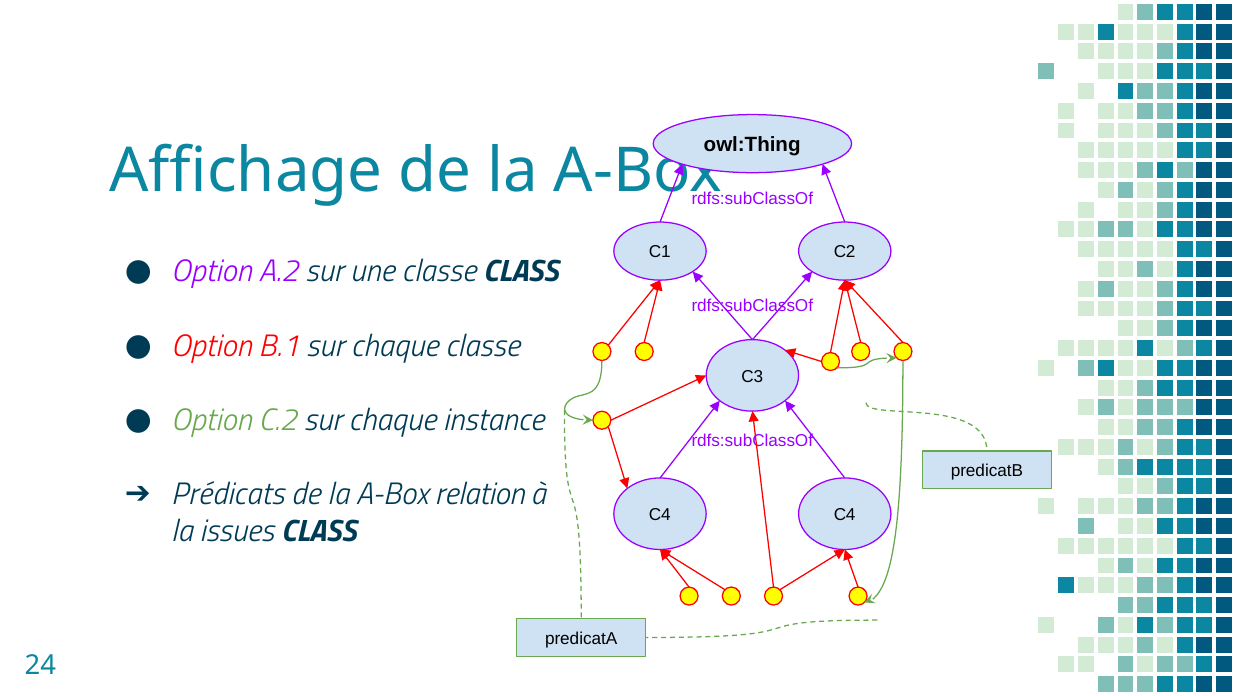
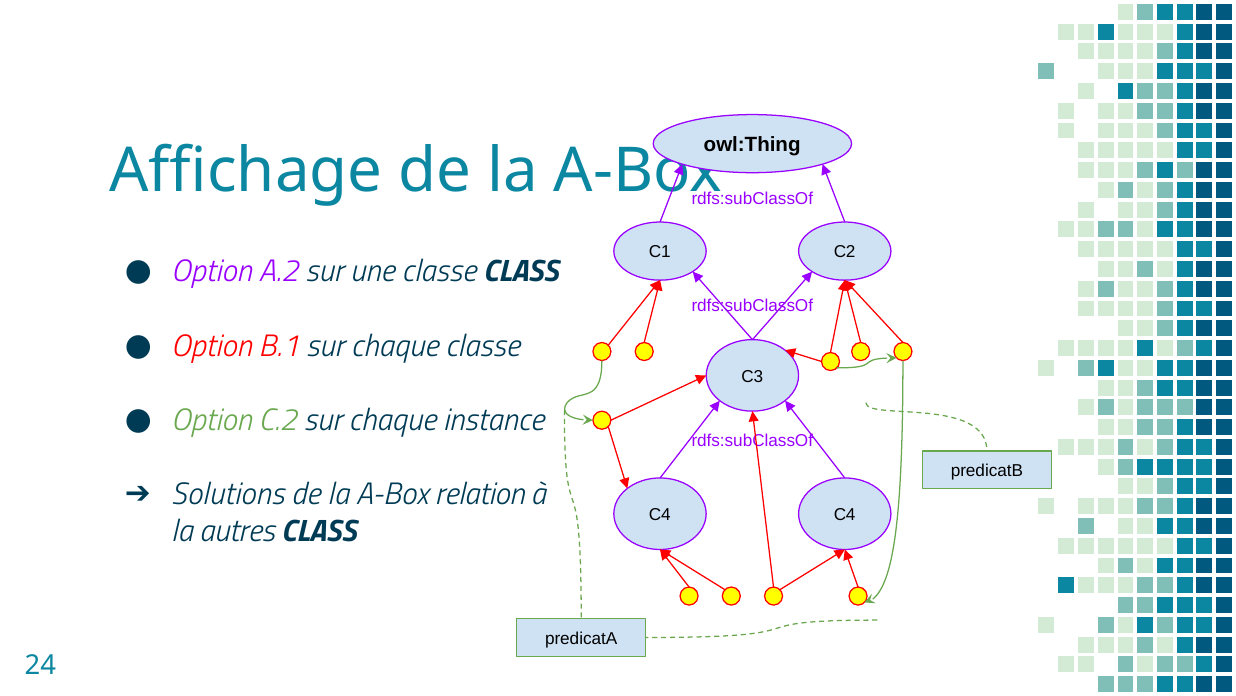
Prédicats: Prédicats -> Solutions (228, 494)
issues: issues -> autres (237, 531)
